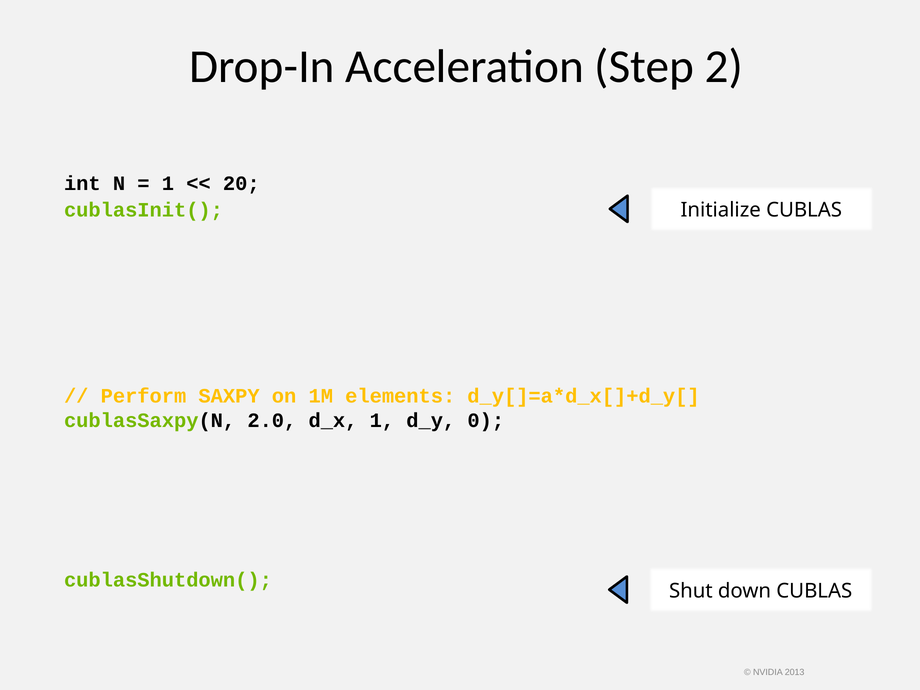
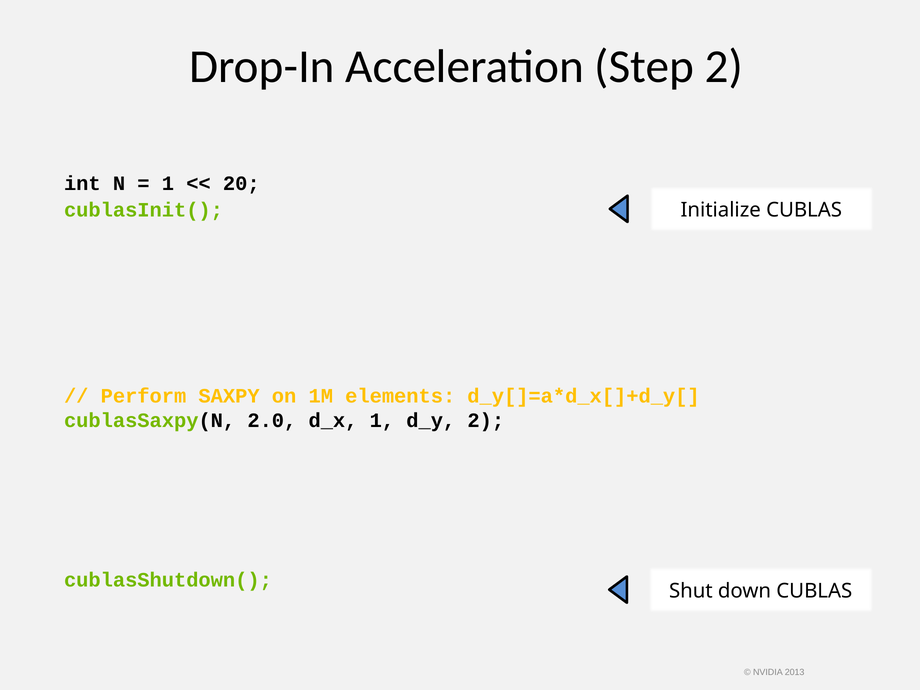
d_y 0: 0 -> 2 (486, 421)
